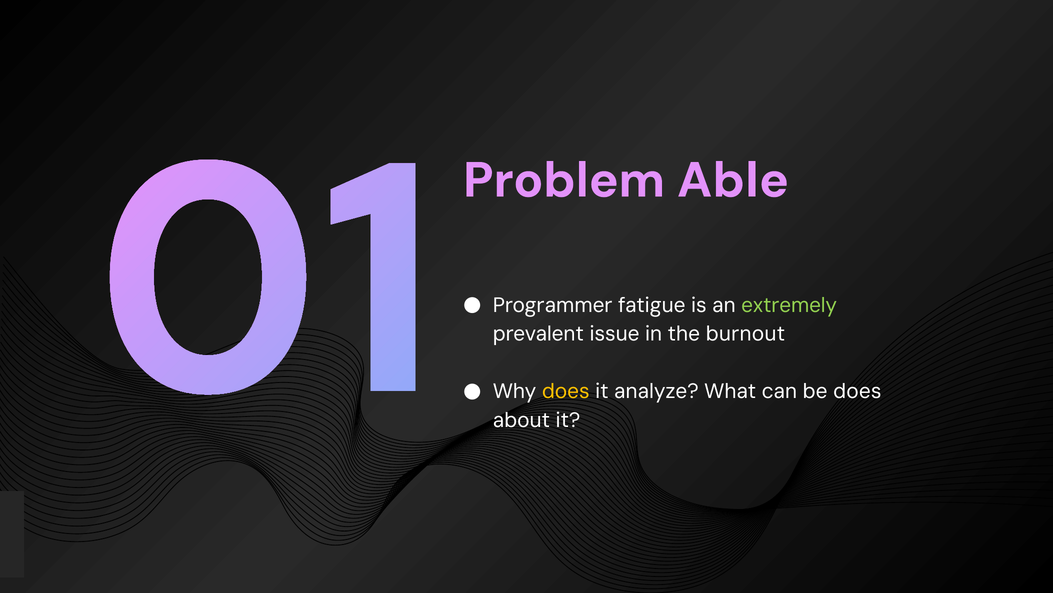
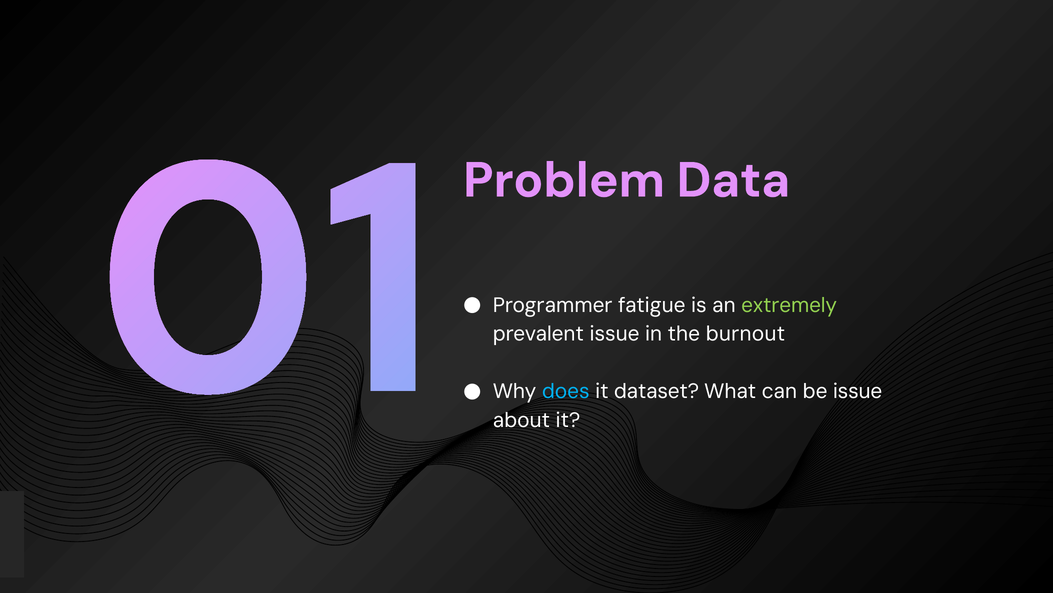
Able: Able -> Data (733, 180)
does colour: yellow -> light blue (566, 391)
analyze: analyze -> dataset (657, 391)
be does: does -> issue (858, 391)
